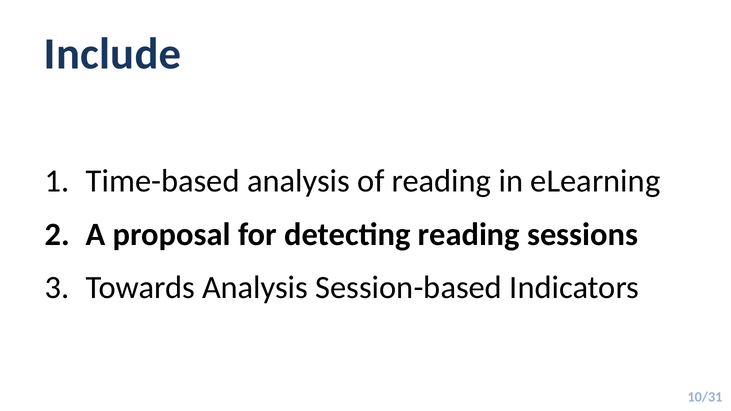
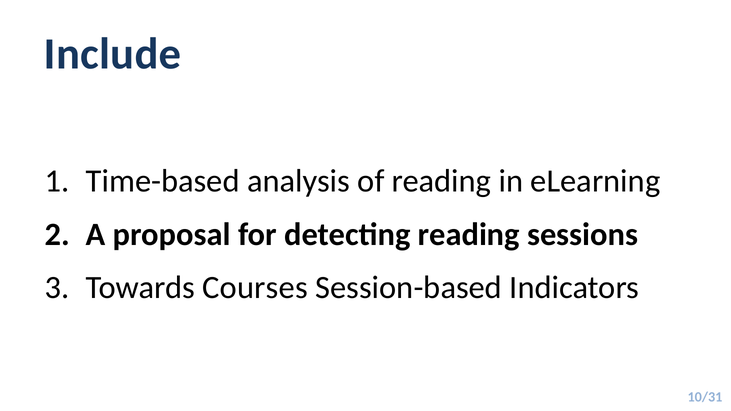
Towards Analysis: Analysis -> Courses (255, 288)
